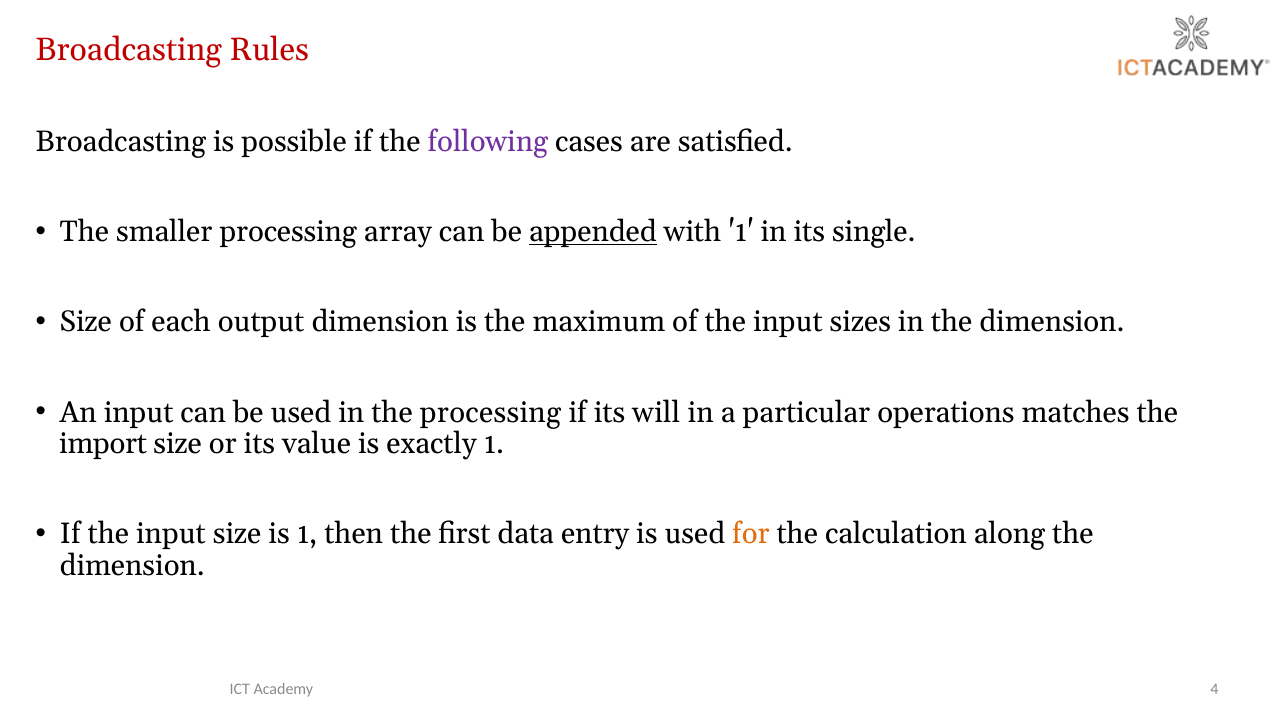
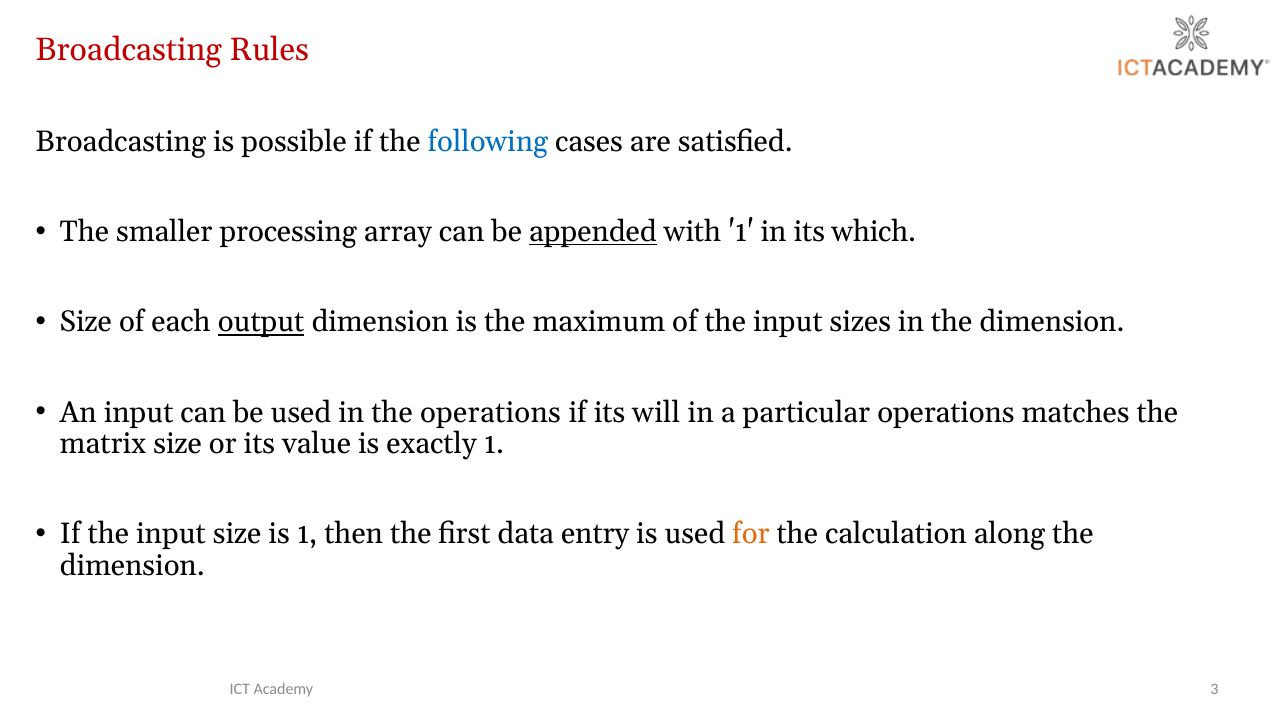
following colour: purple -> blue (488, 142)
single: single -> which (874, 232)
output underline: none -> present (261, 322)
the processing: processing -> operations (490, 412)
import: import -> matrix (103, 444)
4: 4 -> 3 (1214, 689)
